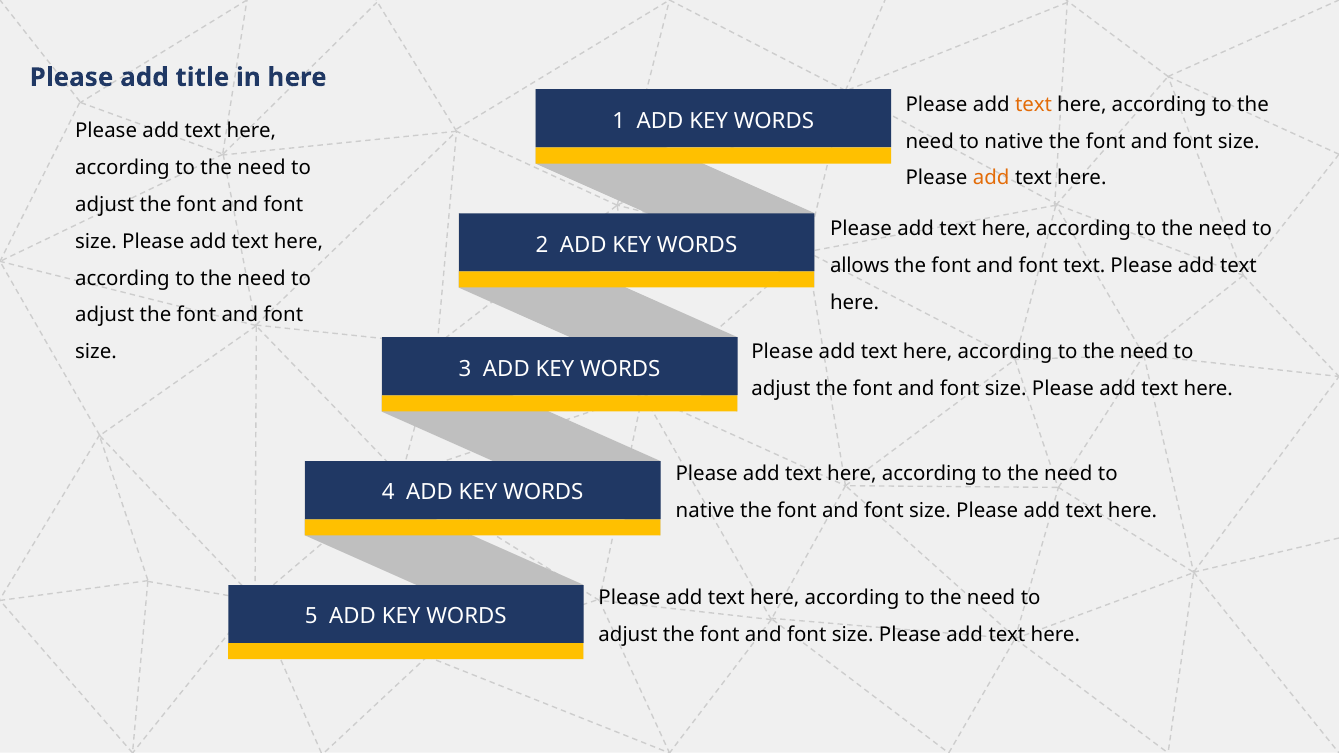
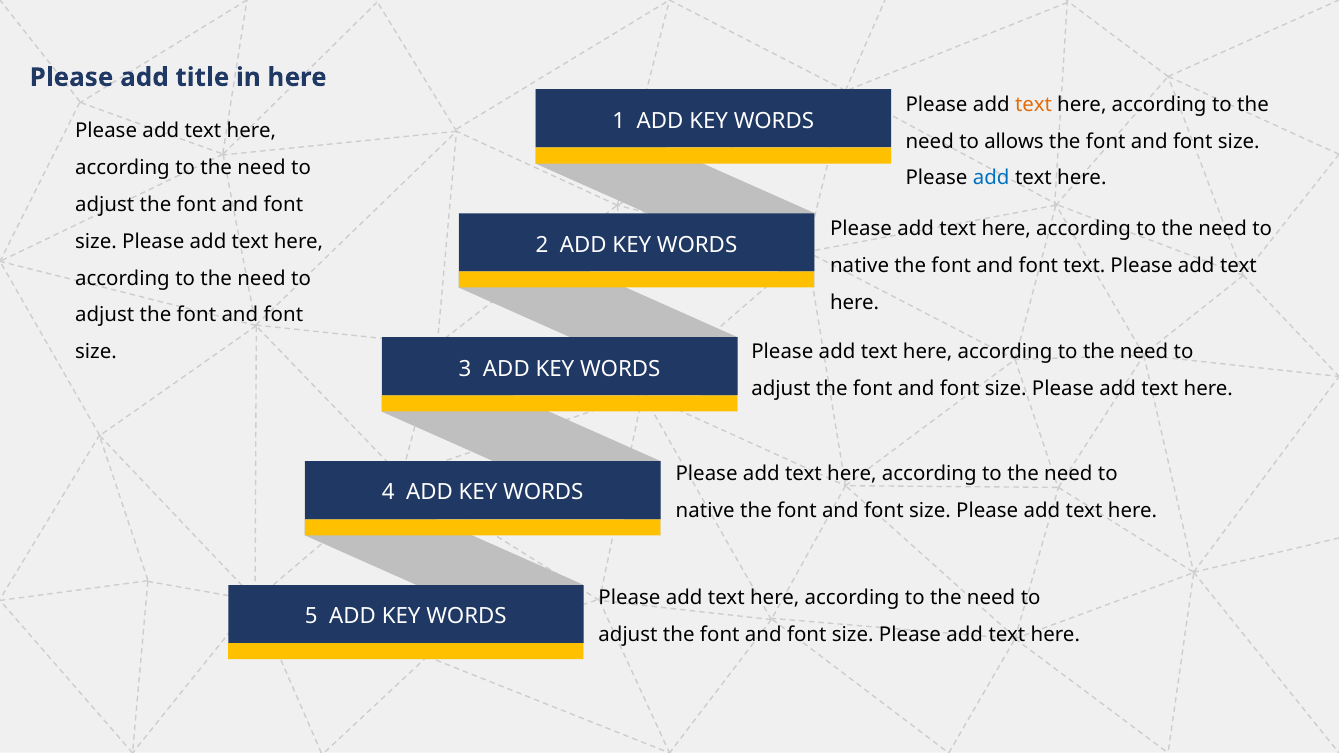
native: native -> allows (1014, 141)
add colour: orange -> blue (991, 178)
allows: allows -> native (860, 266)
